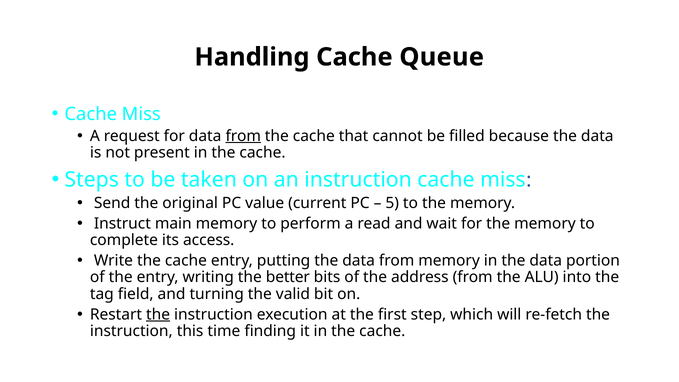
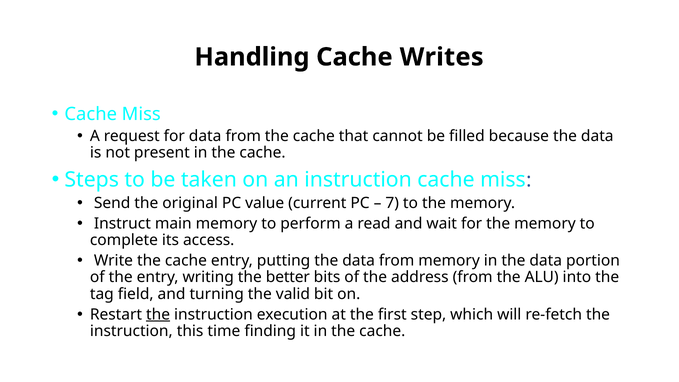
Queue: Queue -> Writes (442, 57)
from underline: present -> none (243, 136)
5: 5 -> 7 (392, 203)
